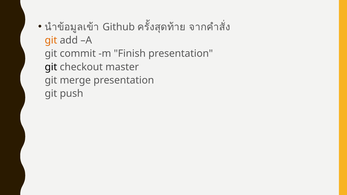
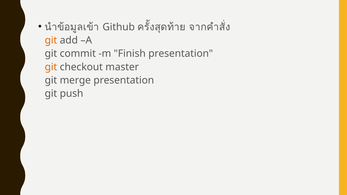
git colour: black -> orange (51, 67)
